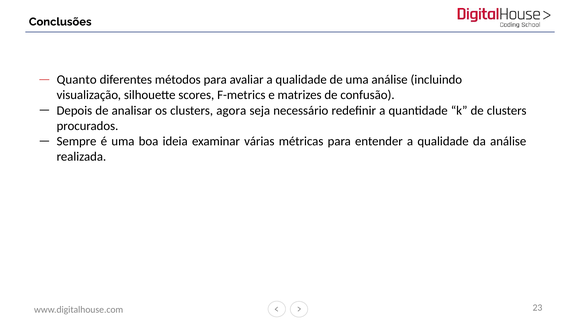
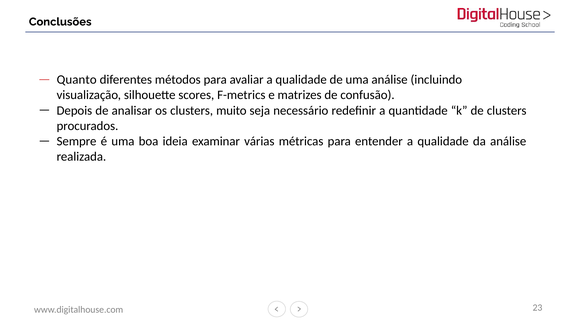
agora: agora -> muito (231, 110)
